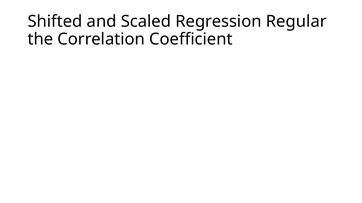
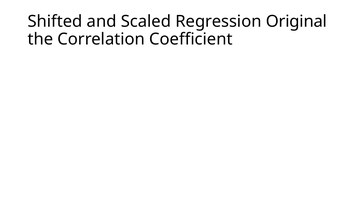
Regular: Regular -> Original (296, 21)
